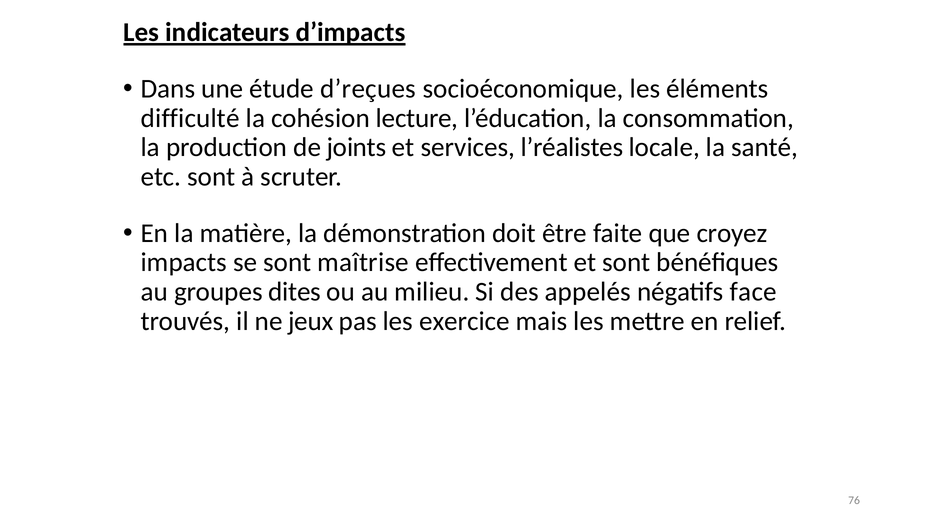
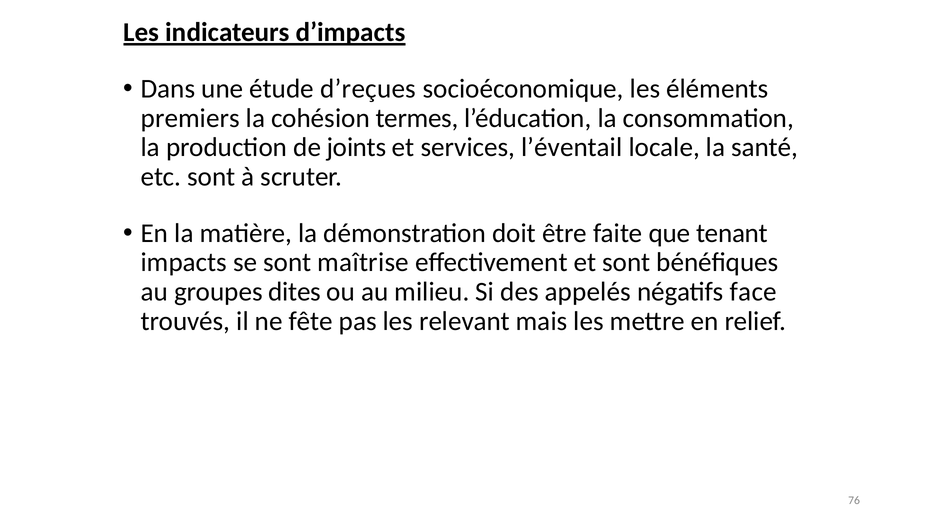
difficulté: difficulté -> premiers (190, 118)
lecture: lecture -> termes (417, 118)
l’réalistes: l’réalistes -> l’éventail (572, 147)
croyez: croyez -> tenant (732, 233)
jeux: jeux -> fête (311, 321)
exercice: exercice -> relevant (465, 321)
